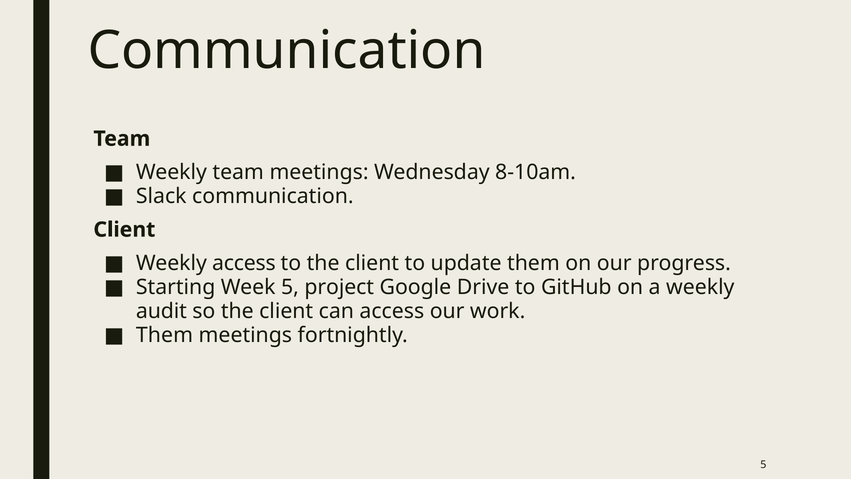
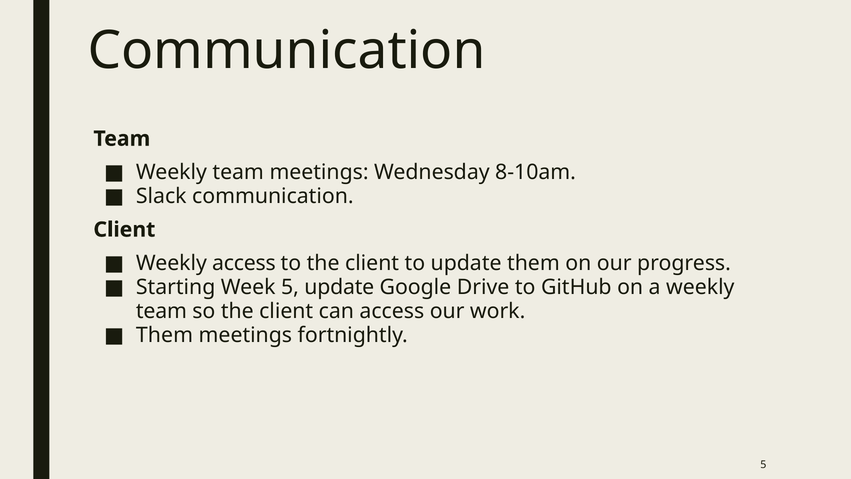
5 project: project -> update (339, 287)
audit: audit -> team (161, 311)
